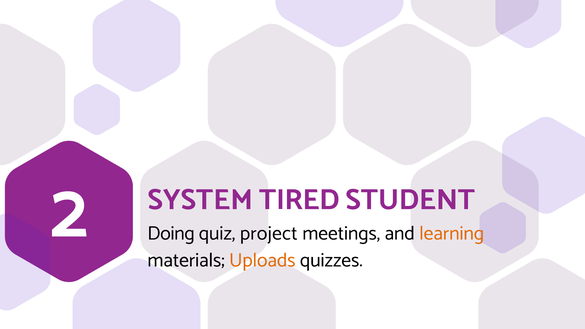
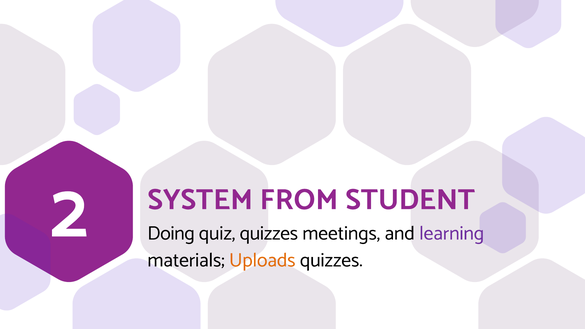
TIRED: TIRED -> FROM (299, 200)
quiz project: project -> quizzes (269, 233)
learning colour: orange -> purple (452, 233)
